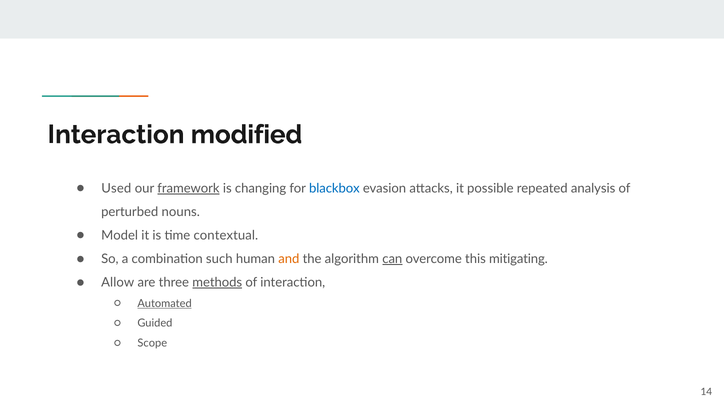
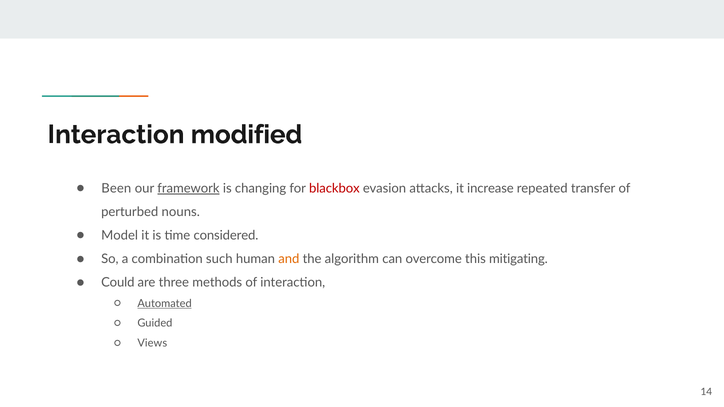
Used: Used -> Been (116, 188)
blackbox colour: blue -> red (334, 188)
possible: possible -> increase (490, 188)
analysis: analysis -> transfer (593, 188)
contextual: contextual -> considered (226, 236)
can underline: present -> none (392, 259)
Allow: Allow -> Could (118, 283)
methods underline: present -> none (217, 283)
Scope: Scope -> Views (152, 343)
